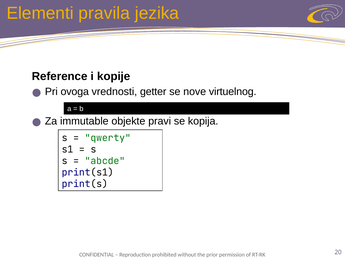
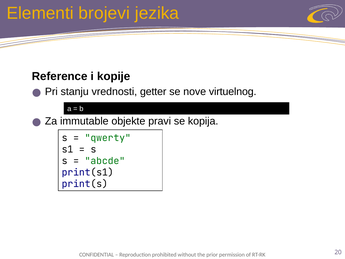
pravila: pravila -> brojevi (104, 13)
ovoga: ovoga -> stanju (75, 92)
